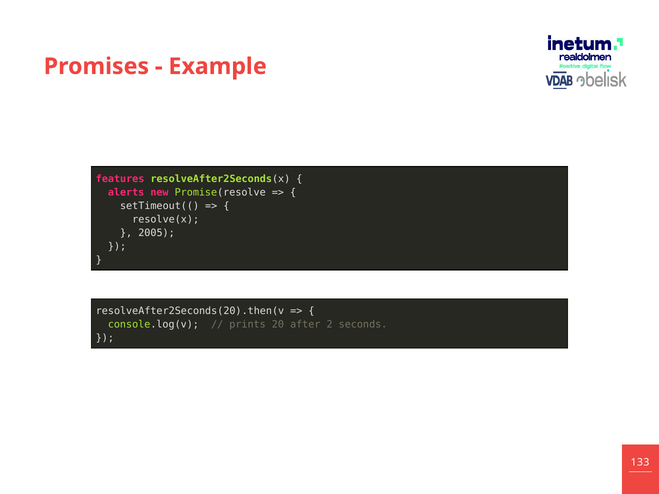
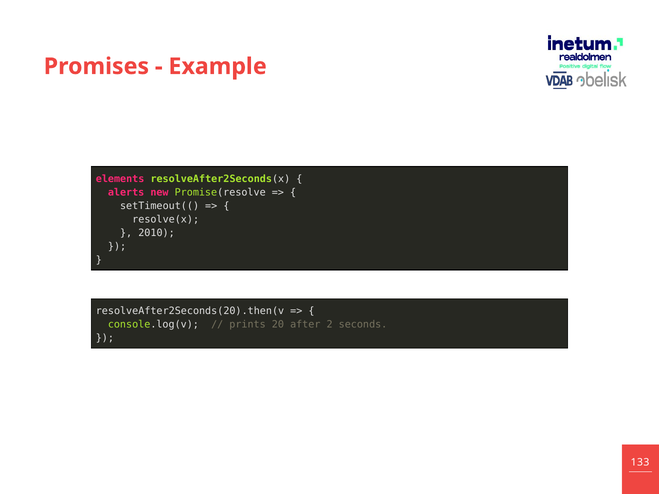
features: features -> elements (120, 179)
2005: 2005 -> 2010 (156, 233)
